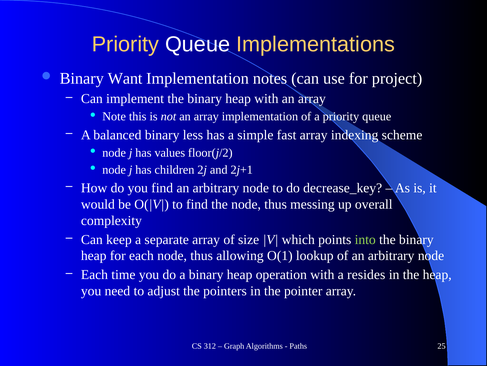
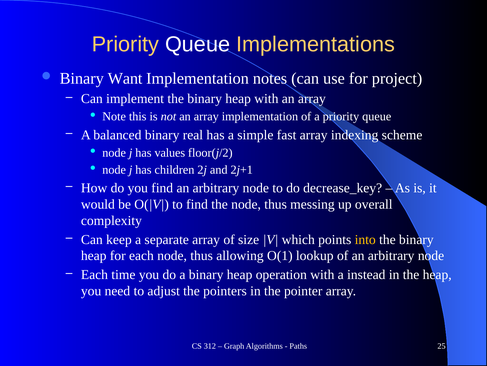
less: less -> real (193, 135)
into colour: light green -> yellow (365, 239)
resides: resides -> instead (366, 274)
